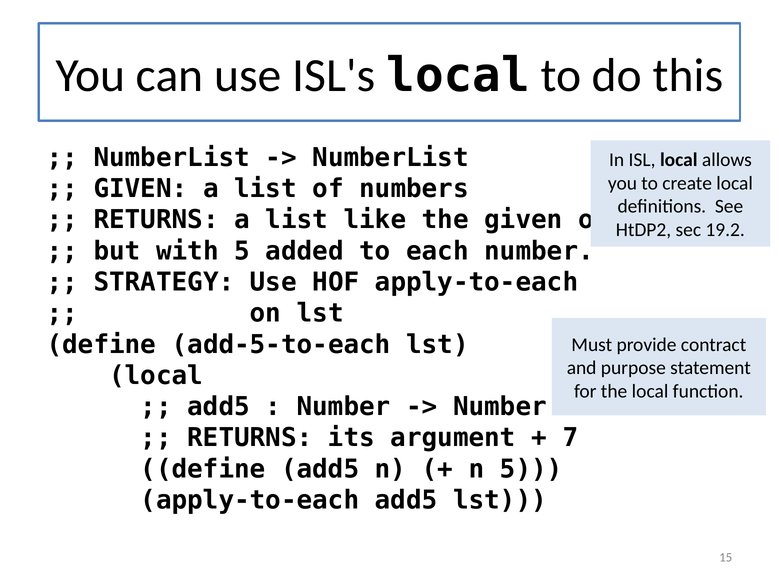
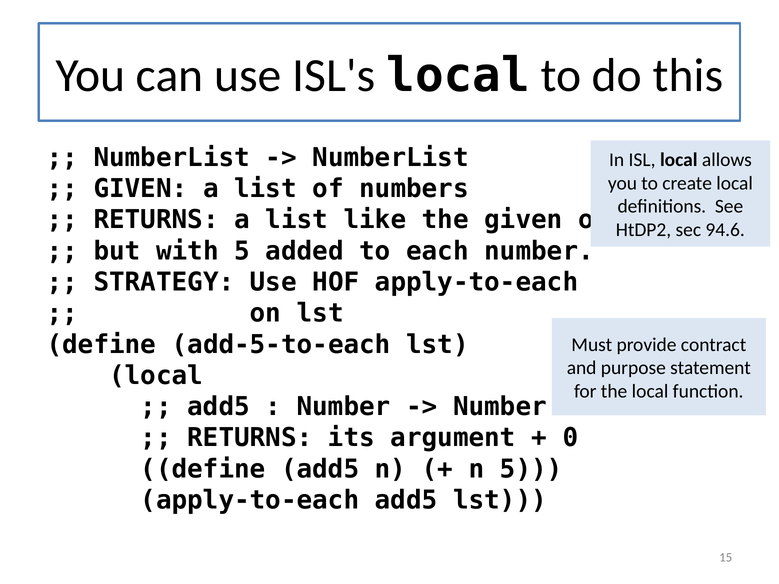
19.2: 19.2 -> 94.6 (725, 230)
7: 7 -> 0 (570, 438)
